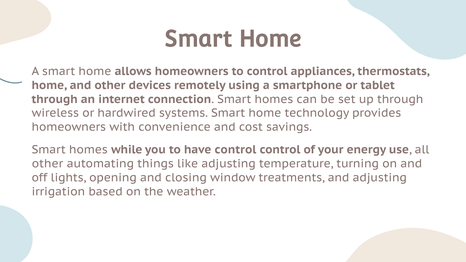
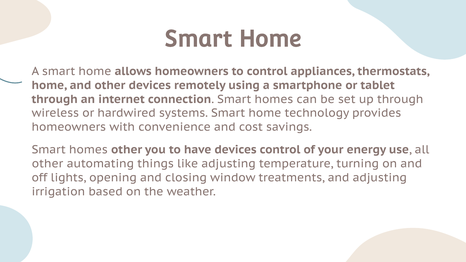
homes while: while -> other (127, 150)
have control: control -> devices (236, 150)
